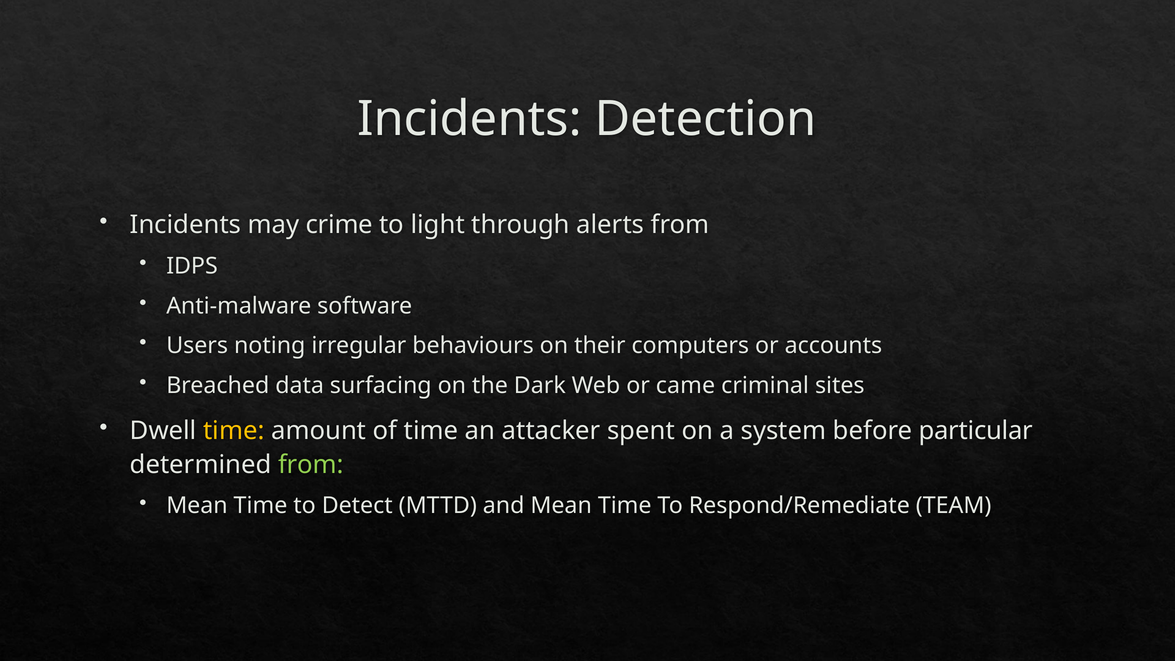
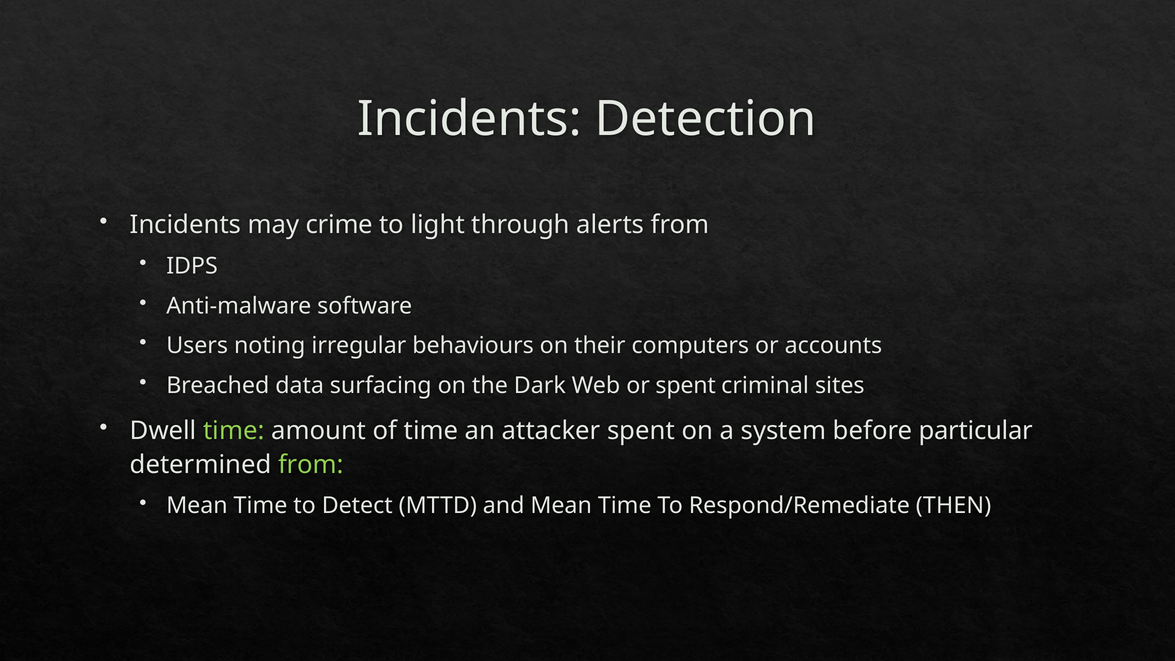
or came: came -> spent (686, 386)
time colour: yellow -> light green (234, 431)
TEAM: TEAM -> THEN (954, 506)
